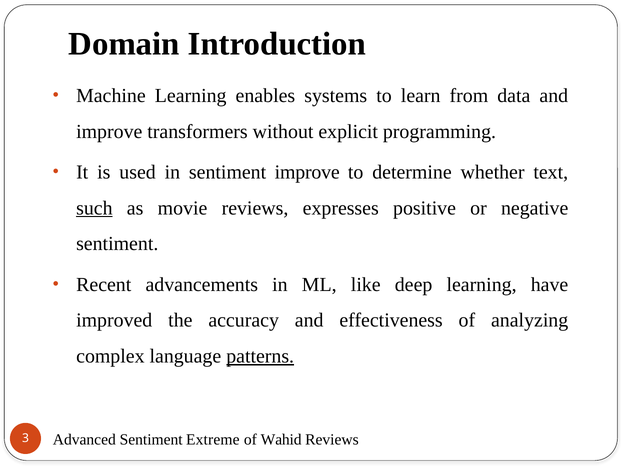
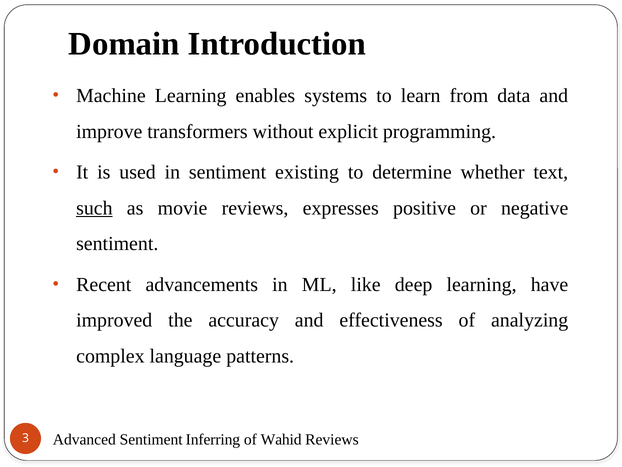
sentiment improve: improve -> existing (307, 172)
patterns underline: present -> none (260, 356)
Extreme: Extreme -> Inferring (213, 439)
